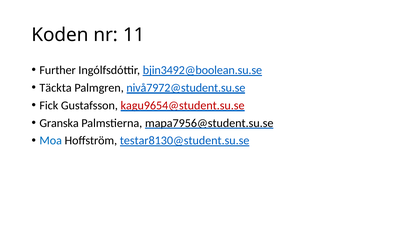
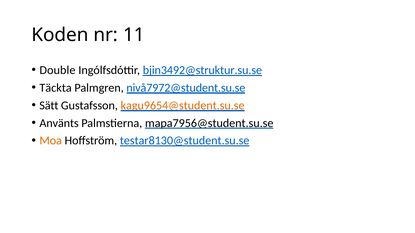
Further: Further -> Double (58, 70)
bjin3492@boolean.su.se: bjin3492@boolean.su.se -> bjin3492@struktur.su.se (202, 70)
Fick: Fick -> Sätt (49, 106)
kagu9654@student.su.se colour: red -> orange (183, 106)
Granska: Granska -> Använts (59, 123)
Moa colour: blue -> orange (51, 141)
